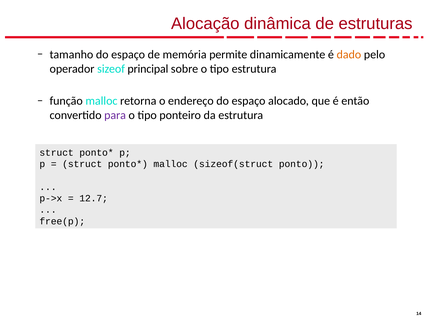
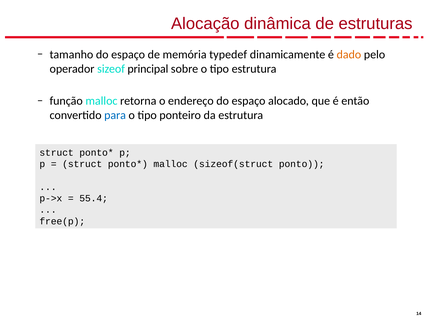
permite: permite -> typedef (228, 54)
para colour: purple -> blue (115, 115)
12.7: 12.7 -> 55.4 (94, 198)
